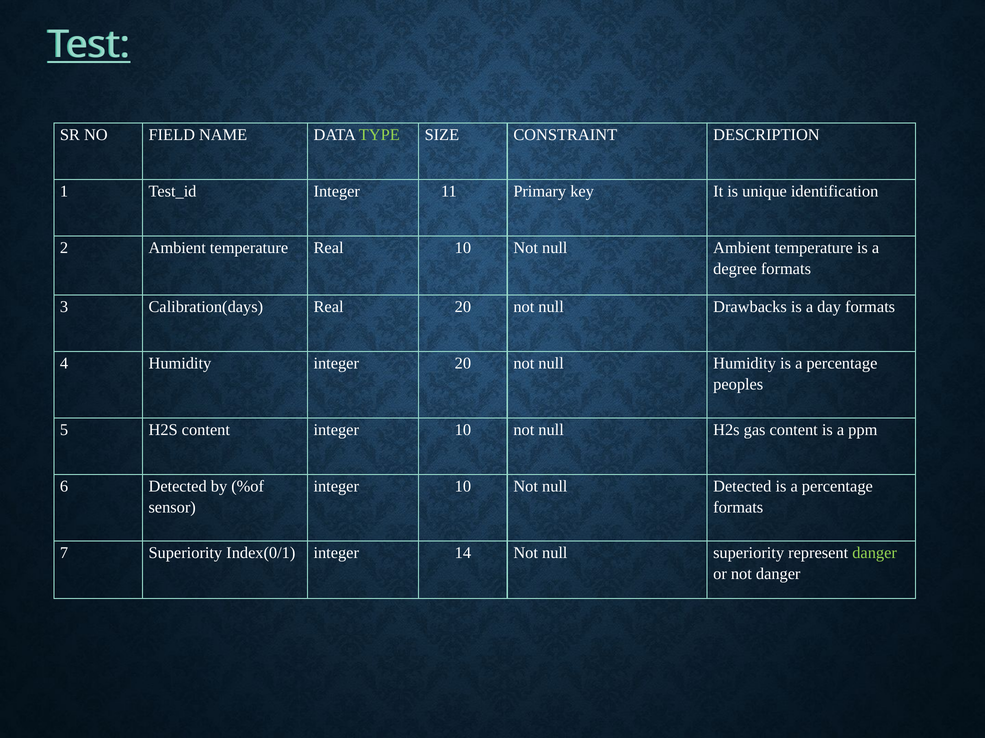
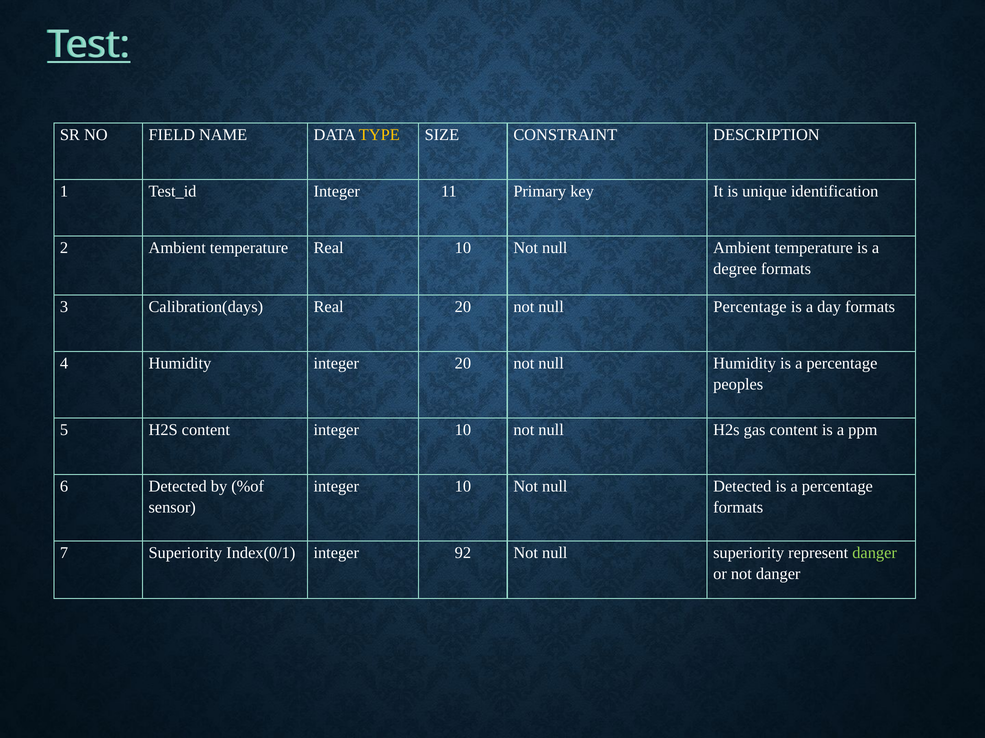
TYPE colour: light green -> yellow (379, 135)
null Drawbacks: Drawbacks -> Percentage (750, 307)
14: 14 -> 92 (463, 554)
